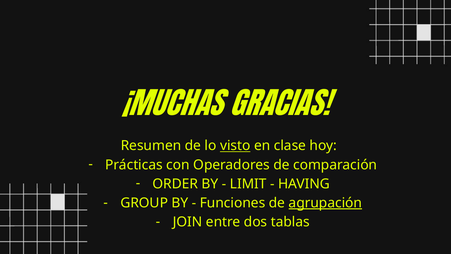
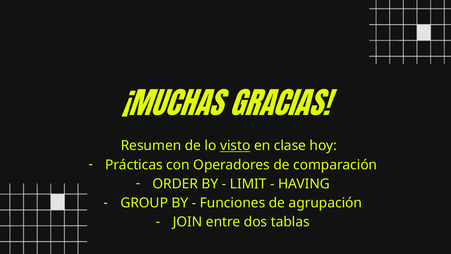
agrupación underline: present -> none (325, 203)
